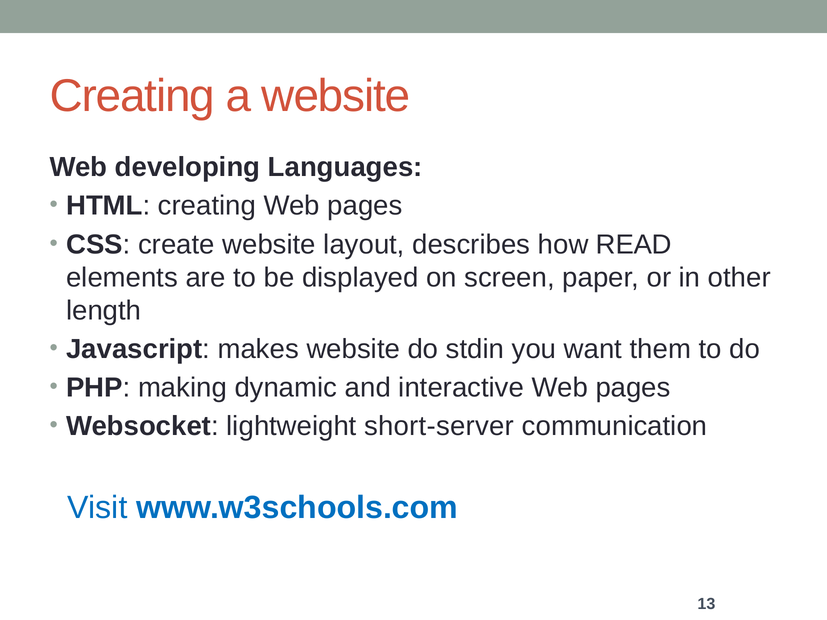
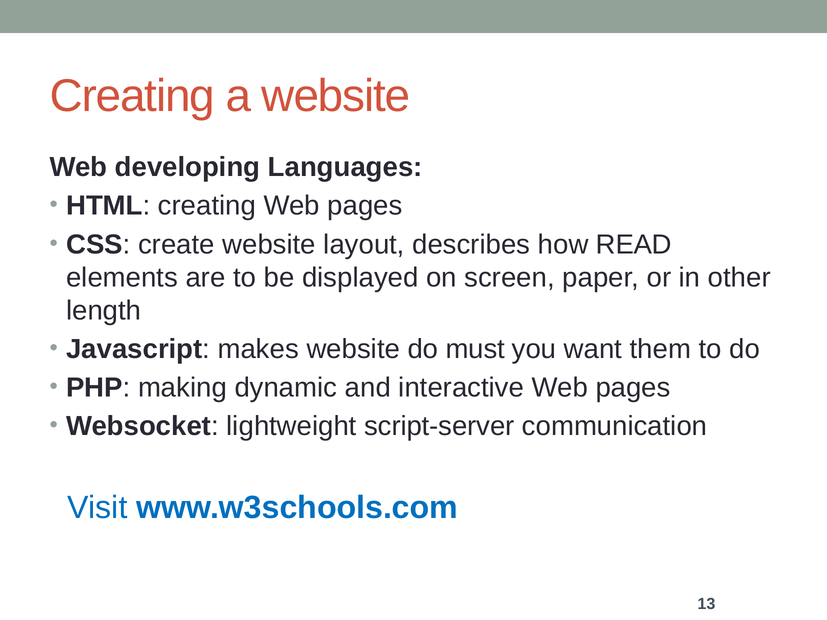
stdin: stdin -> must (475, 349)
short-server: short-server -> script-server (439, 426)
